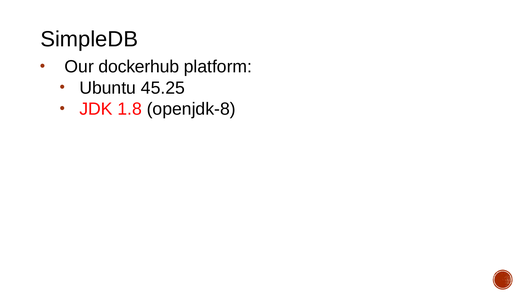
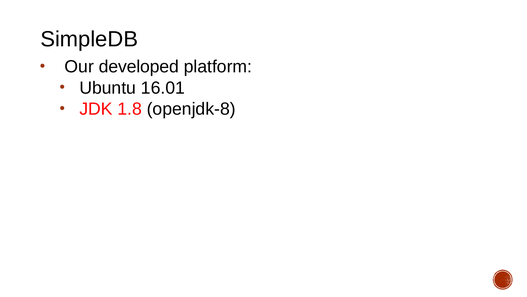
dockerhub: dockerhub -> developed (139, 67)
45.25: 45.25 -> 16.01 (163, 88)
